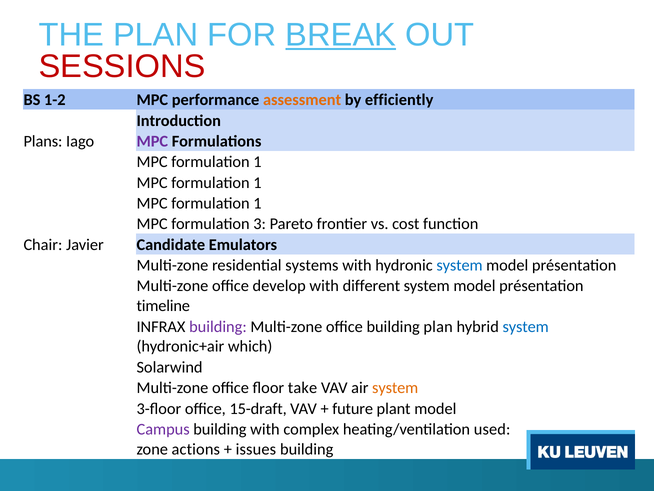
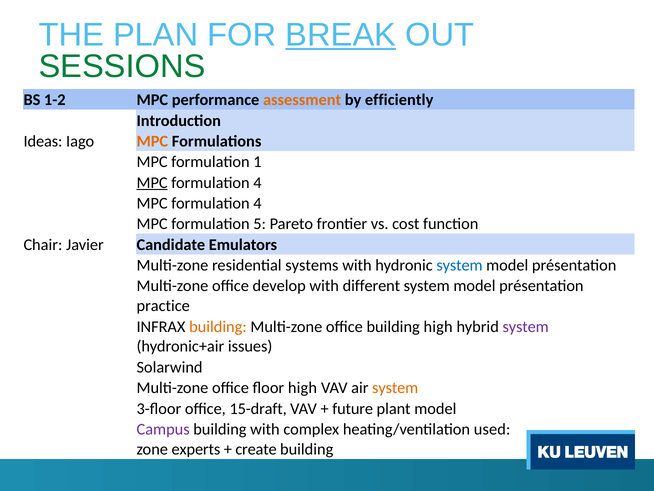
SESSIONS colour: red -> green (122, 66)
Plans: Plans -> Ideas (43, 141)
MPC colour: purple -> orange (152, 141)
MPC underline: none -> present (152, 182)
1: 1 -> 4 (257, 182)
1: 1 -> 4 (257, 203)
3: 3 -> 5 (260, 224)
timeline: timeline -> practice (163, 306)
building colour: purple -> orange (218, 326)
building plan: plan -> high (438, 326)
system colour: blue -> purple (526, 326)
which: which -> issues (250, 346)
floor take: take -> high (303, 388)
actions: actions -> experts (196, 449)
issues: issues -> create (256, 449)
